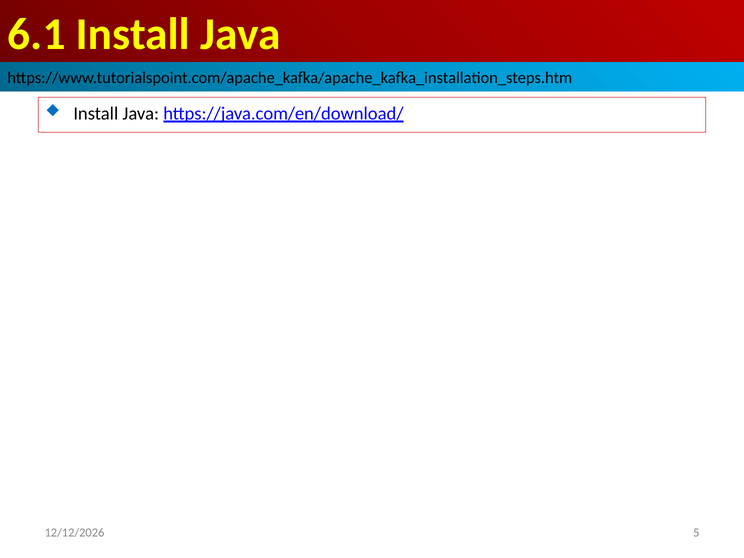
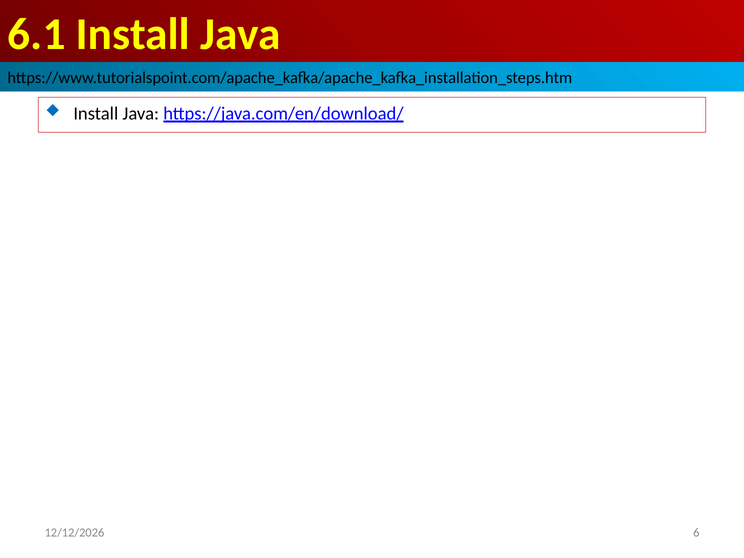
5: 5 -> 6 (696, 533)
